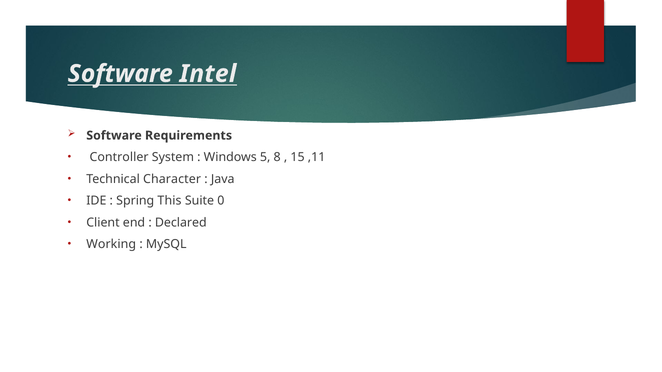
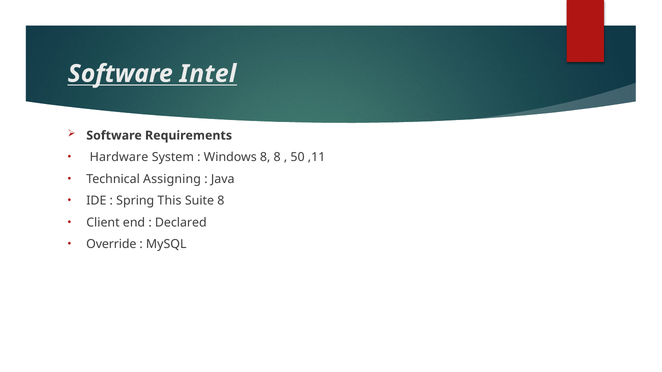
Controller: Controller -> Hardware (119, 157)
Windows 5: 5 -> 8 (265, 157)
15: 15 -> 50 (298, 157)
Character: Character -> Assigning (172, 179)
Suite 0: 0 -> 8 (221, 201)
Working: Working -> Override (111, 245)
